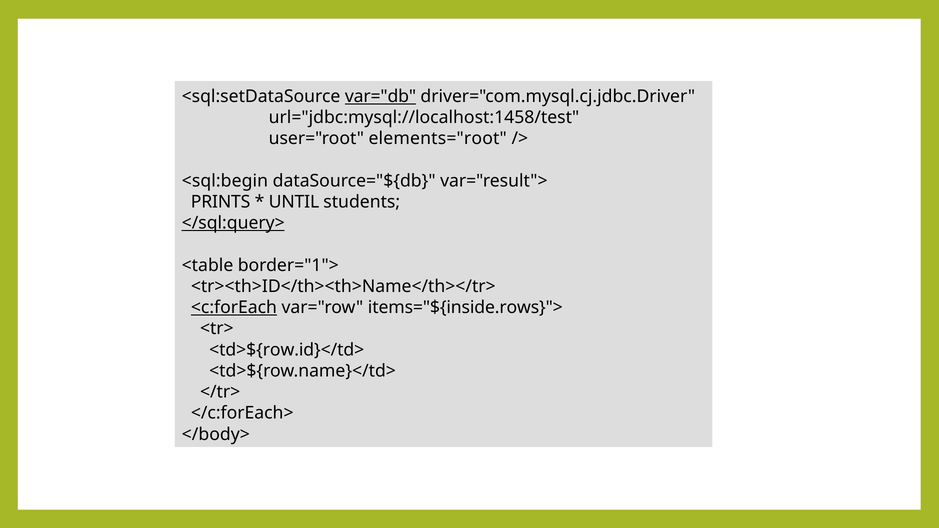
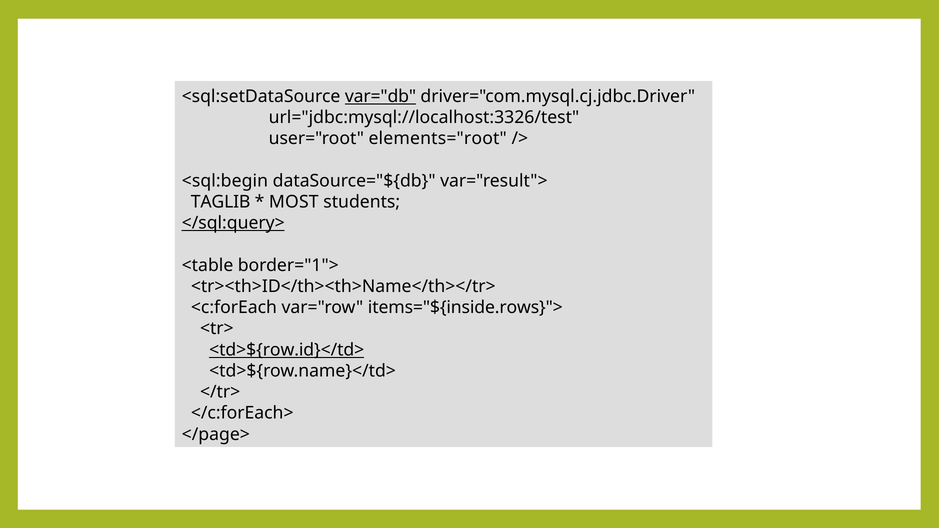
url="jdbc:mysql://localhost:1458/test: url="jdbc:mysql://localhost:1458/test -> url="jdbc:mysql://localhost:3326/test (424, 117)
PRINTS: PRINTS -> TAGLIB (221, 202)
UNTIL: UNTIL -> MOST (294, 202)
<c:forEach underline: present -> none (234, 308)
<td>${row.id}</td> underline: none -> present (287, 350)
</body>: </body> -> </page> (216, 434)
